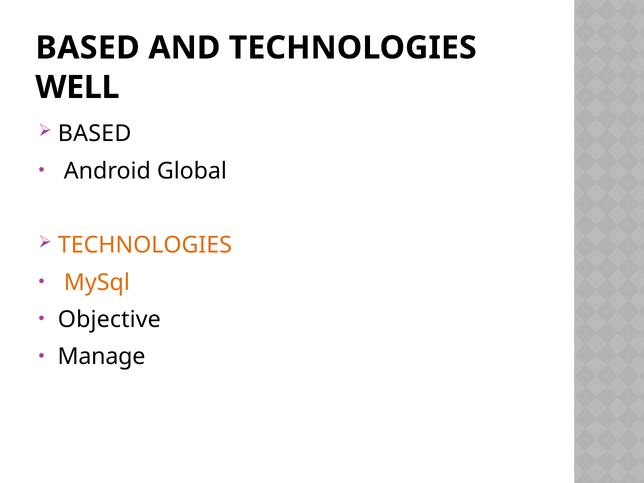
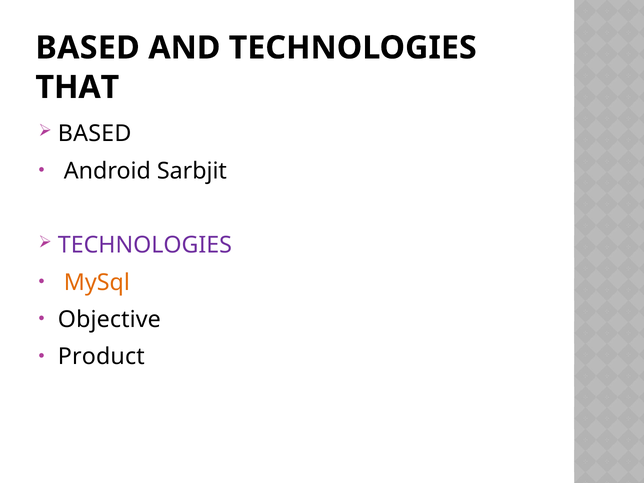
WELL: WELL -> THAT (77, 87)
Global: Global -> Sarbjit (192, 171)
TECHNOLOGIES colour: orange -> purple (145, 245)
Manage: Manage -> Product (101, 357)
